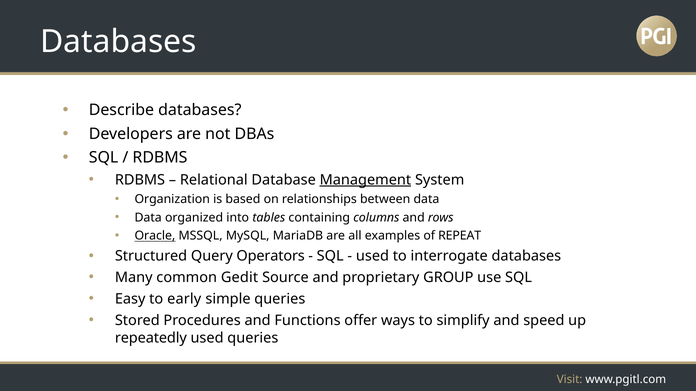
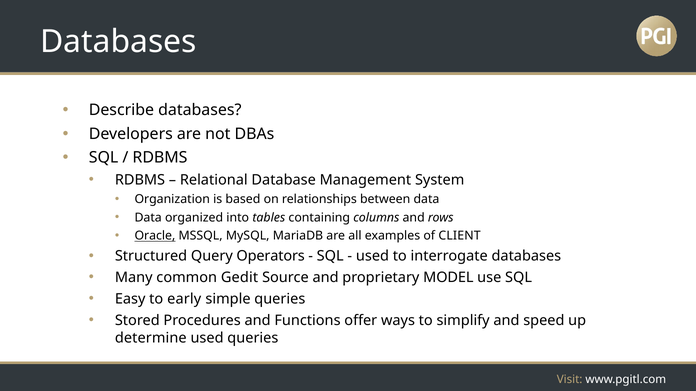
Management underline: present -> none (365, 180)
REPEAT: REPEAT -> CLIENT (460, 236)
GROUP: GROUP -> MODEL (448, 278)
repeatedly: repeatedly -> determine (151, 338)
